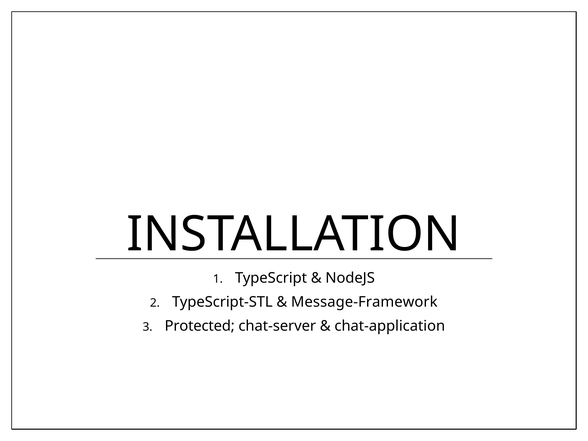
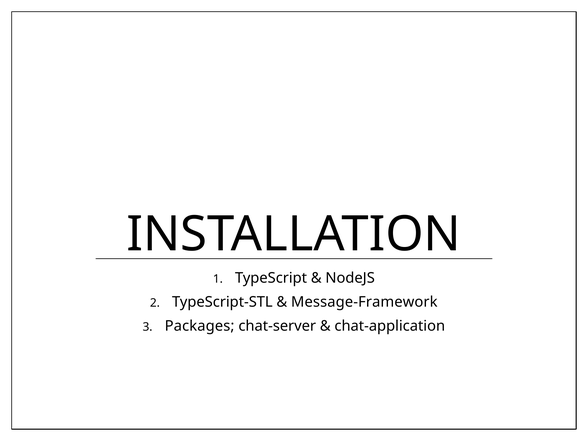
Protected: Protected -> Packages (200, 326)
